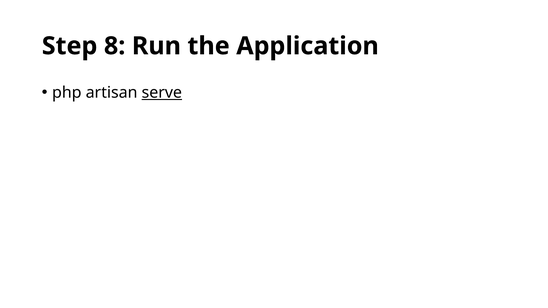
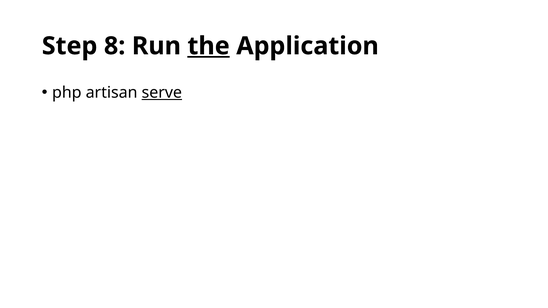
the underline: none -> present (209, 46)
